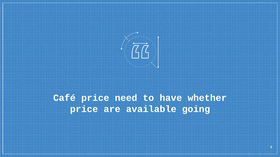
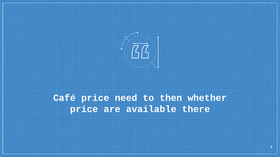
have: have -> then (171, 98)
going: going -> there (196, 109)
